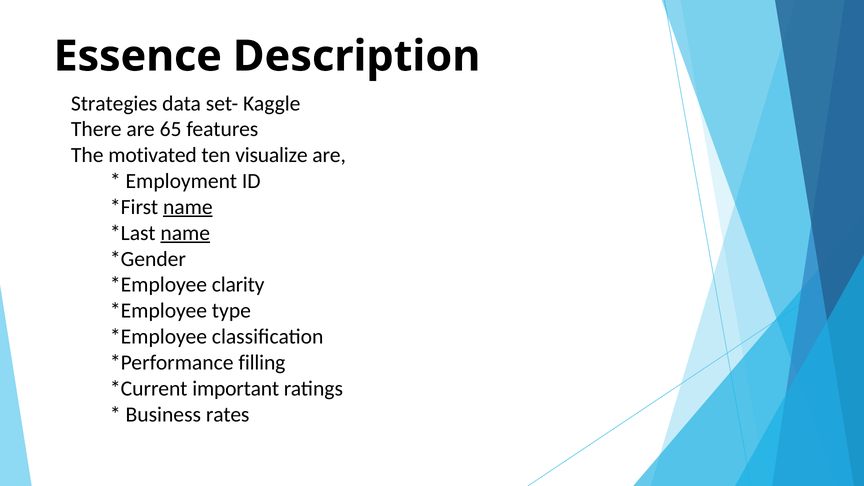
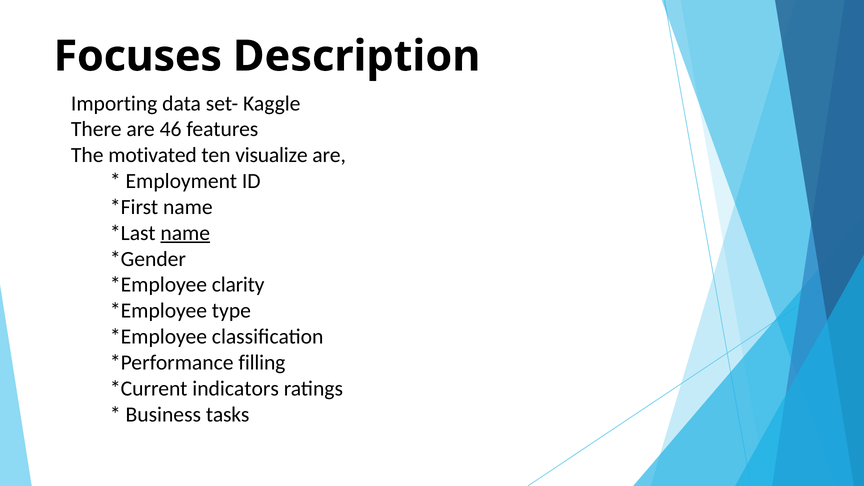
Essence: Essence -> Focuses (138, 56)
Strategies: Strategies -> Importing (114, 103)
65: 65 -> 46 (171, 129)
name underline: present -> none (188, 207)
important: important -> indicators (236, 389)
rates: rates -> tasks (228, 414)
